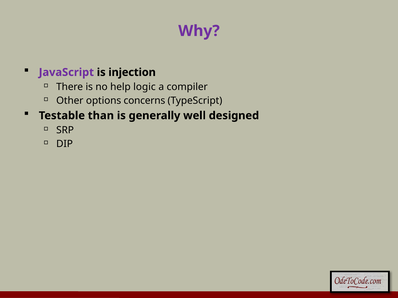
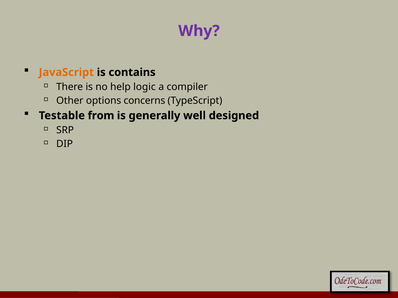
JavaScript colour: purple -> orange (66, 72)
injection: injection -> contains (132, 72)
than: than -> from (101, 116)
